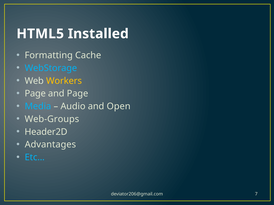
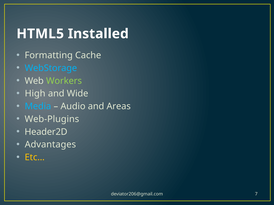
Workers colour: yellow -> light green (64, 81)
Page: Page -> High (35, 94)
and Page: Page -> Wide (78, 94)
Open: Open -> Areas (119, 107)
Web-Groups: Web-Groups -> Web-Plugins (52, 119)
Etc… colour: light blue -> yellow (35, 158)
